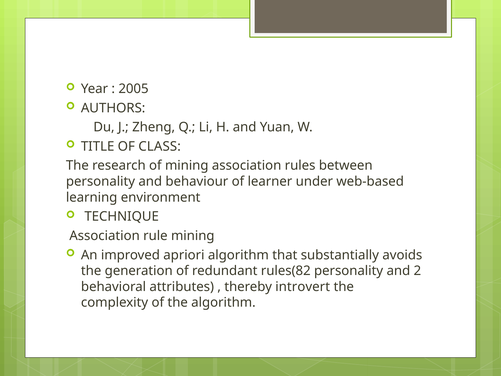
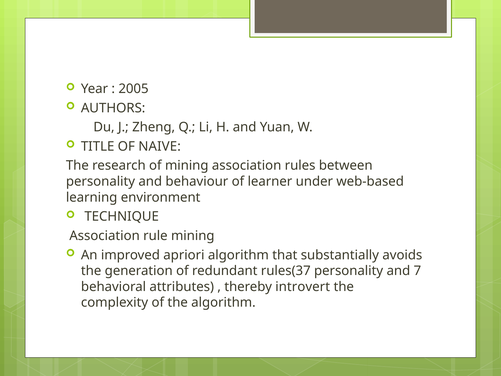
CLASS: CLASS -> NAIVE (160, 146)
rules(82: rules(82 -> rules(37 (286, 271)
2: 2 -> 7 (417, 271)
